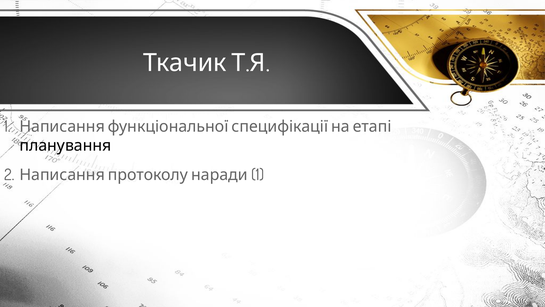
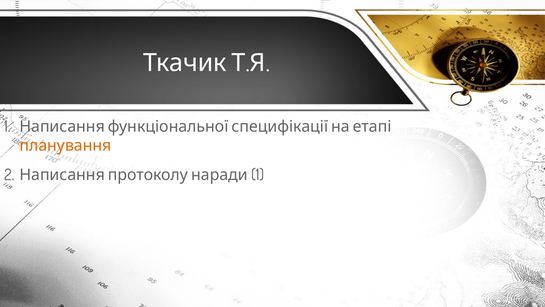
планування colour: black -> orange (65, 145)
